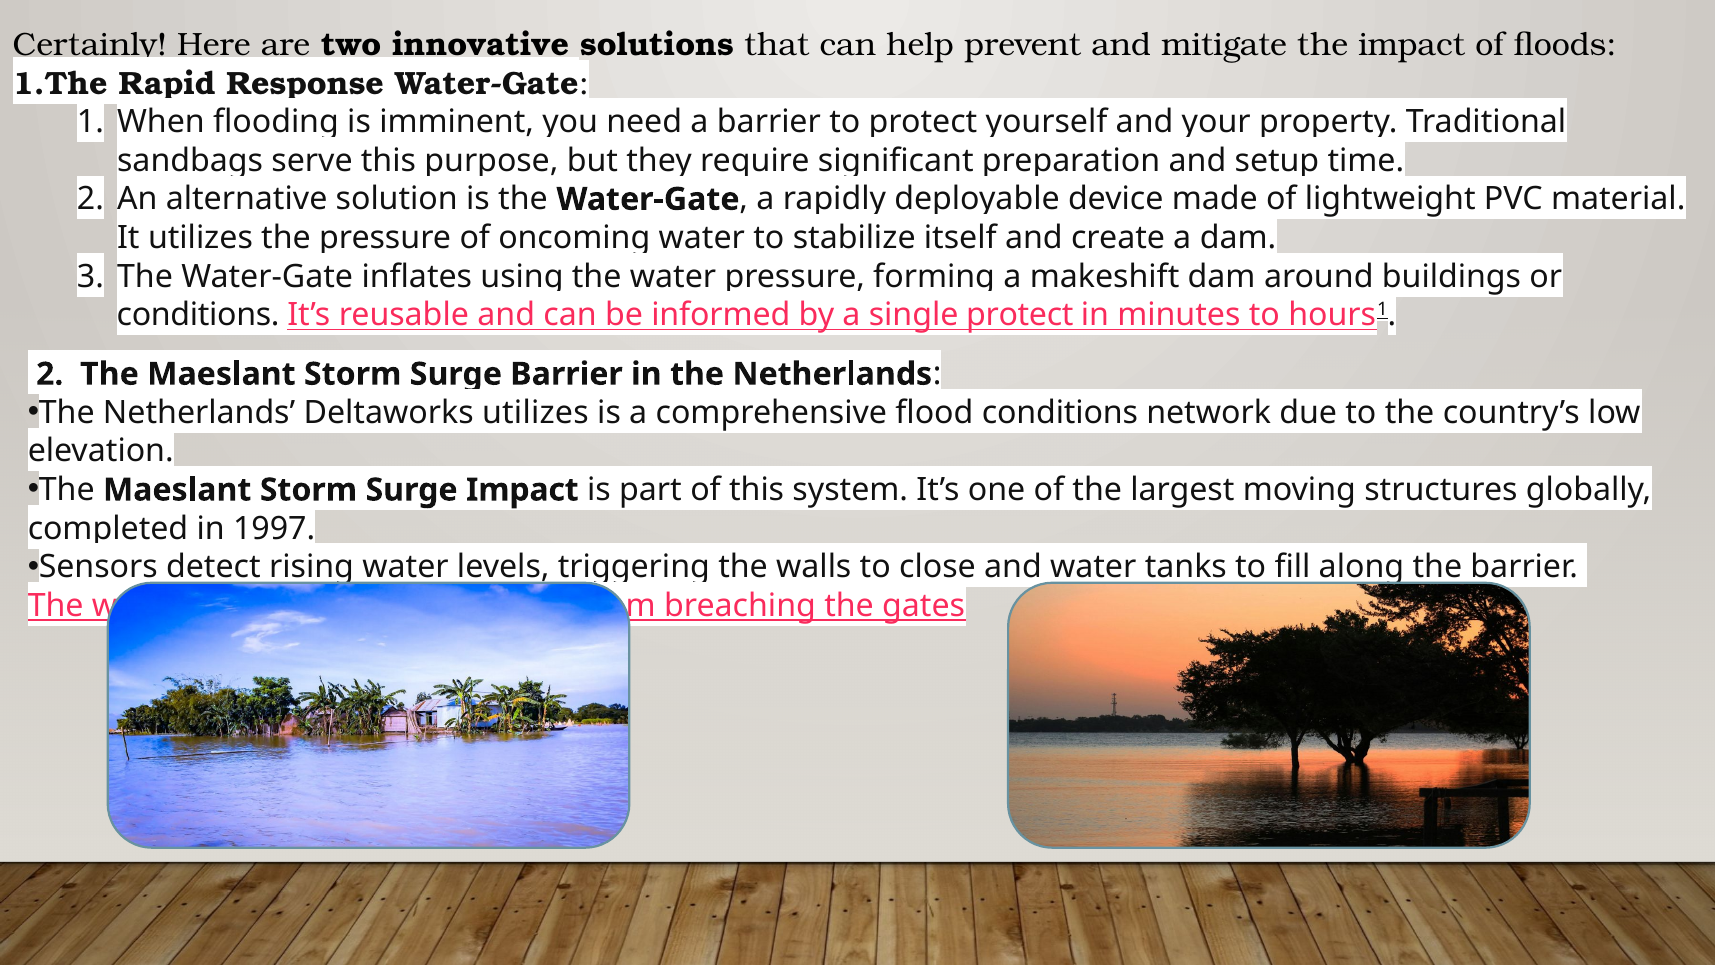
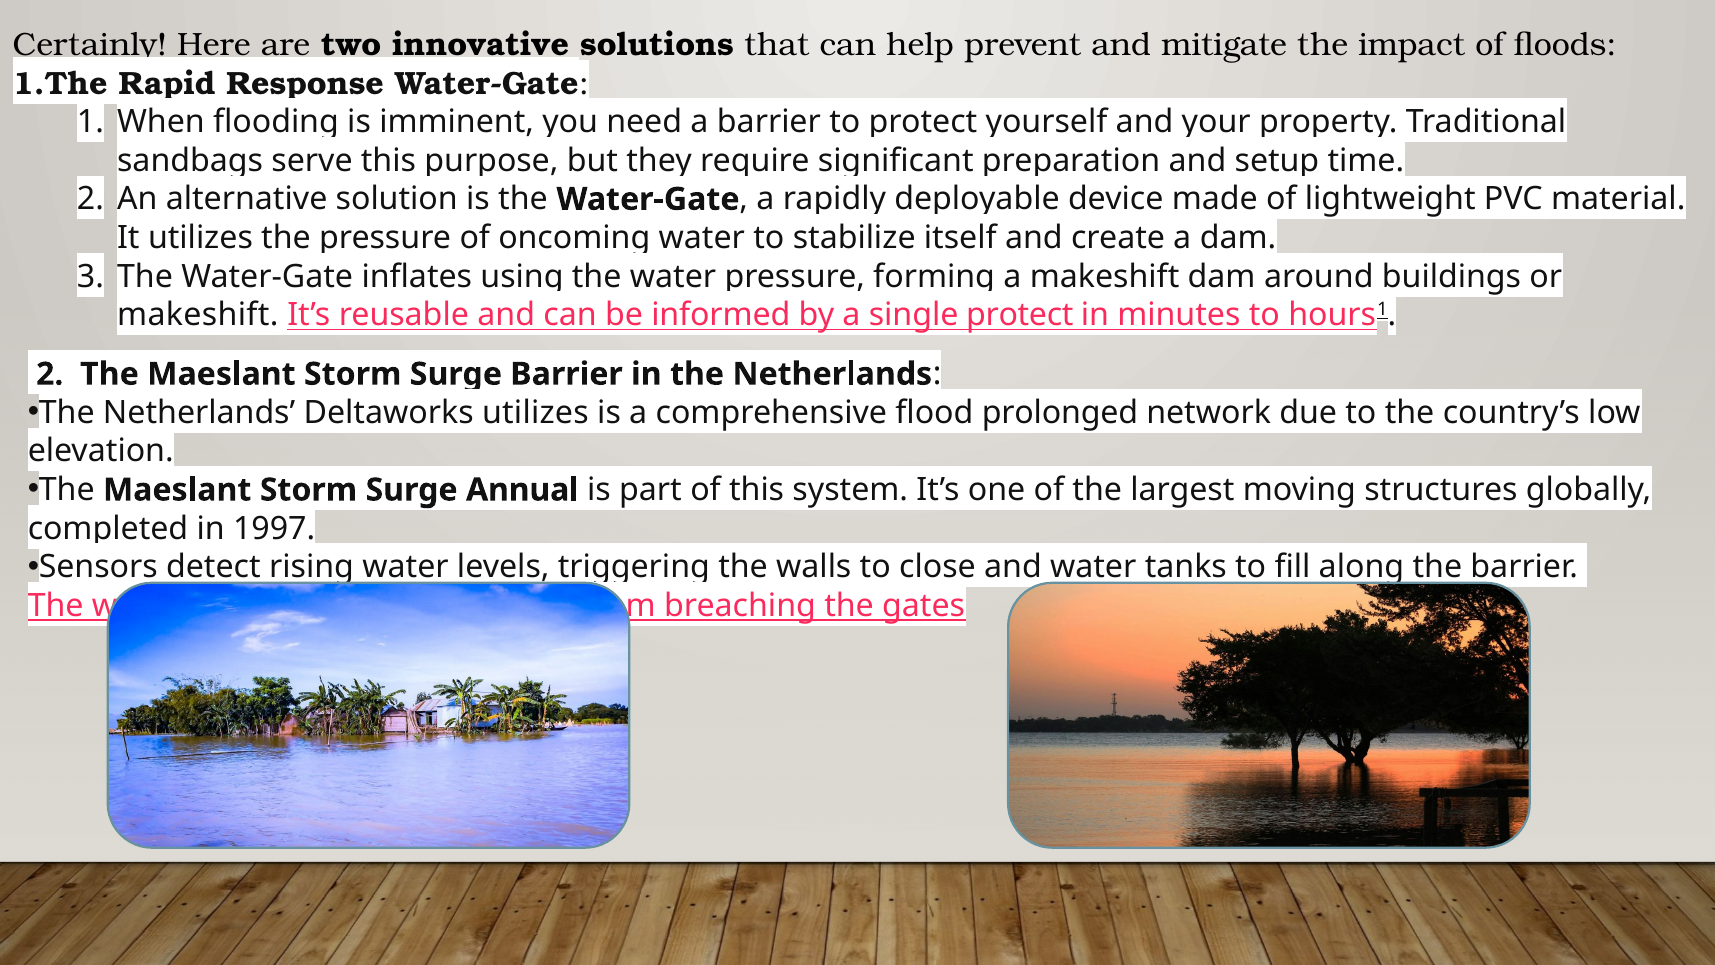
conditions: conditions -> makeshift (198, 315)
flood conditions: conditions -> prolonged (1060, 413)
Surge Impact: Impact -> Annual (522, 490)
